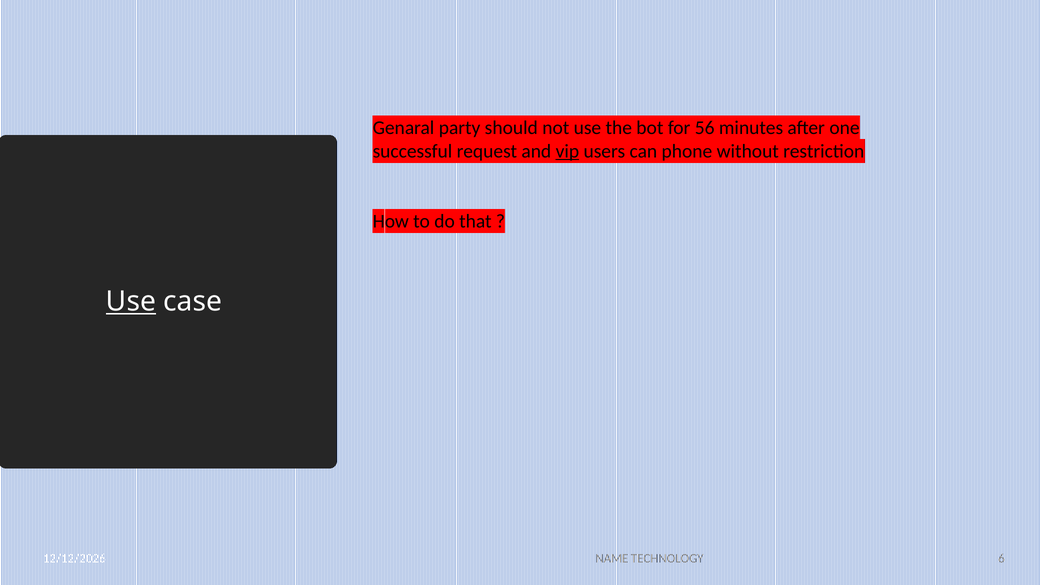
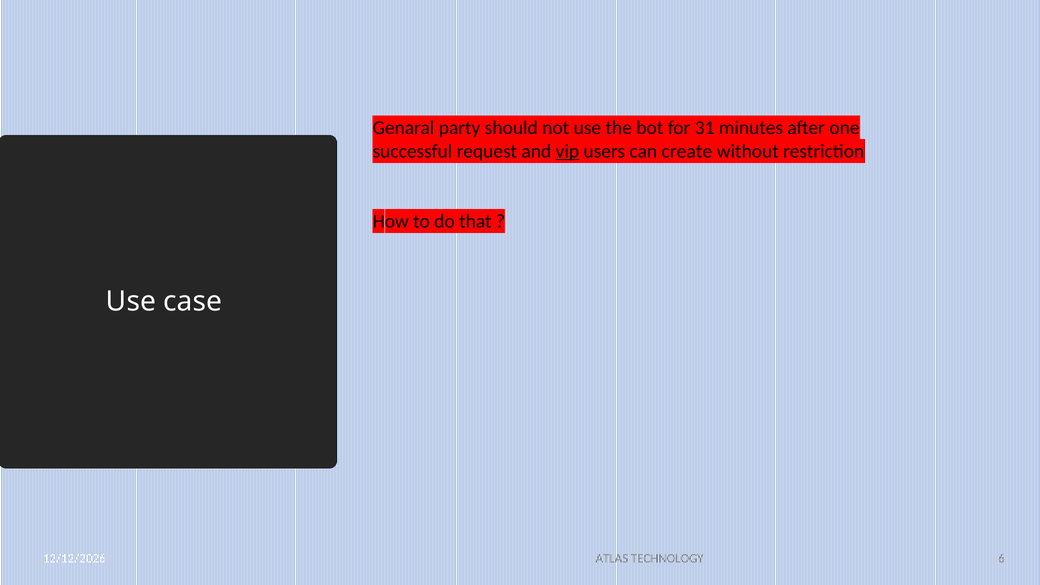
56: 56 -> 31 (705, 128)
phone: phone -> create (687, 151)
Use underline: present -> none (131, 302)
NAME: NAME -> ATLAS (612, 559)
